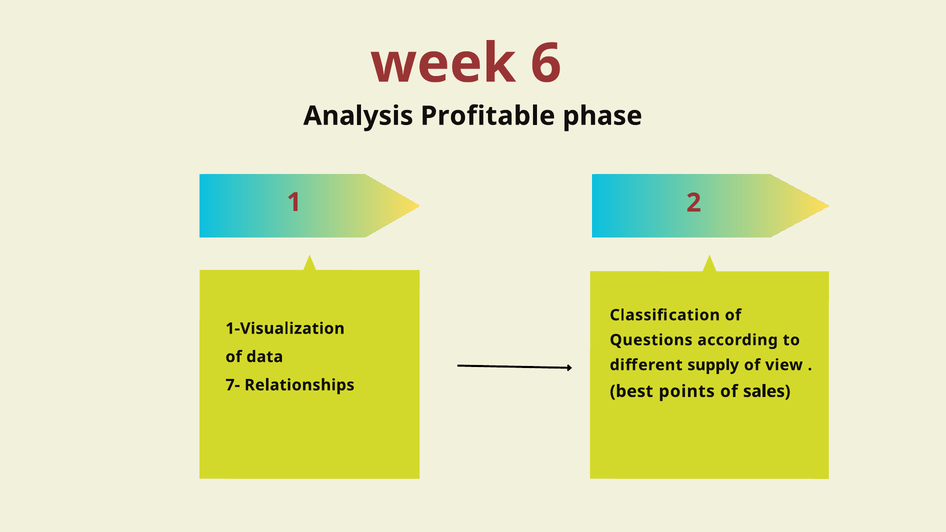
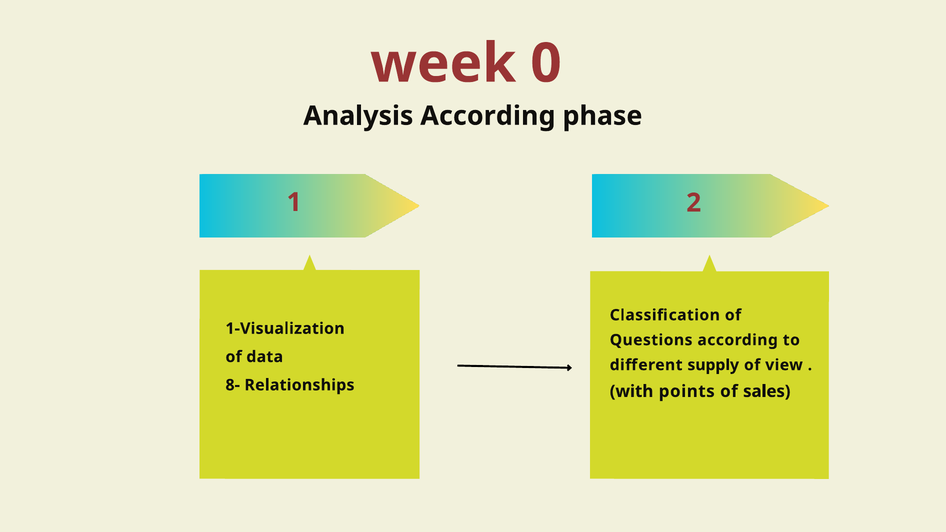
6: 6 -> 0 (546, 64)
Analysis Profitable: Profitable -> According (488, 116)
7-: 7- -> 8- (233, 385)
best: best -> with (632, 391)
